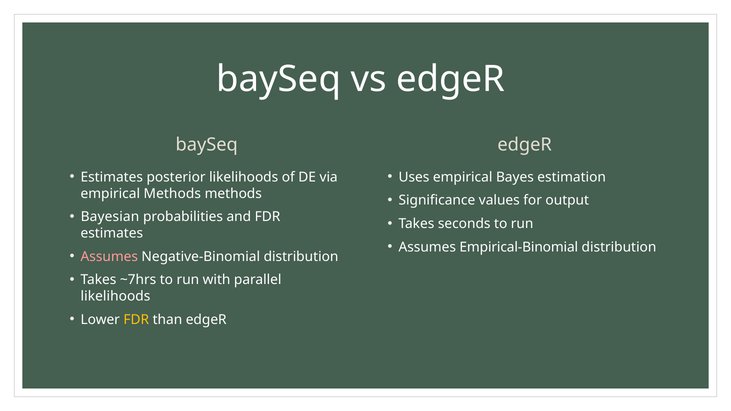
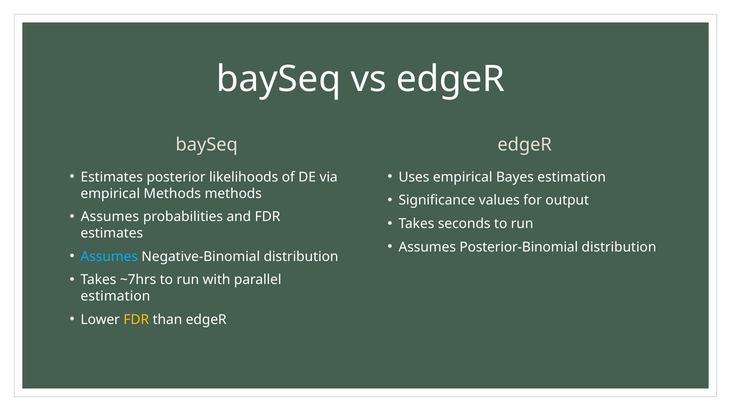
Bayesian: Bayesian -> Assumes (110, 217)
Empirical-Binomial: Empirical-Binomial -> Posterior-Binomial (519, 247)
Assumes colour: pink -> light blue (109, 257)
likelihoods: likelihoods -> estimation (115, 296)
